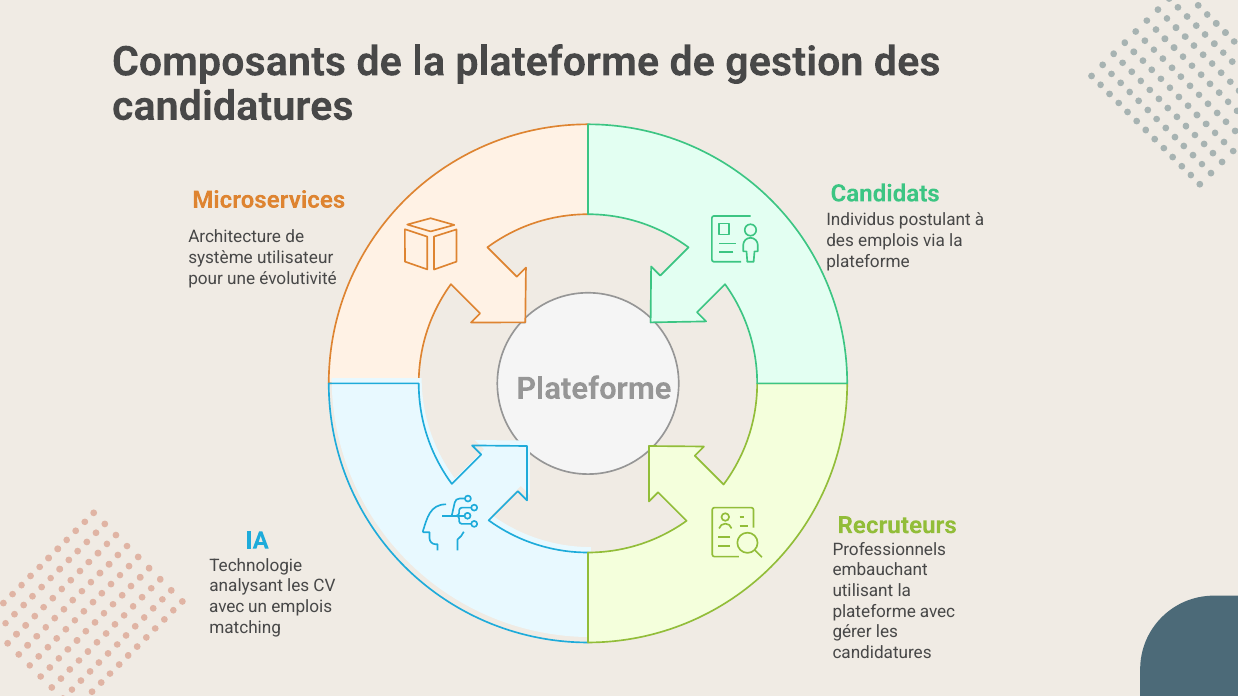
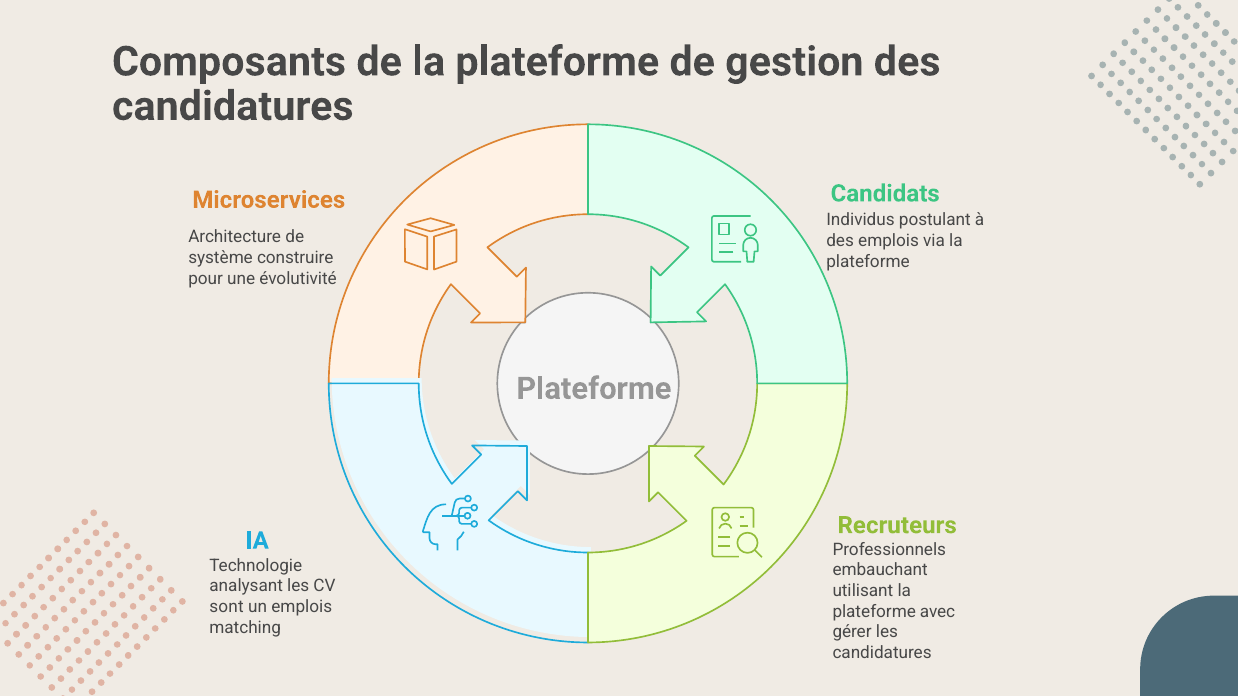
utilisateur: utilisateur -> construire (295, 258)
avec: avec -> sont (227, 607)
